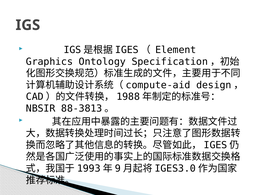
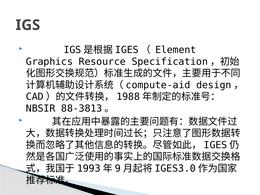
Ontology: Ontology -> Resource (102, 62)
